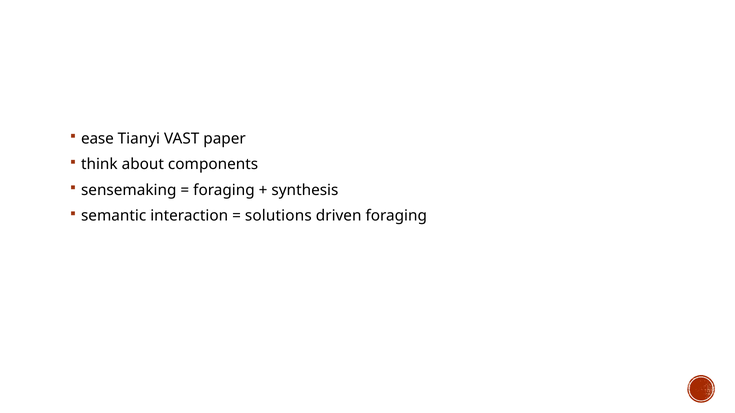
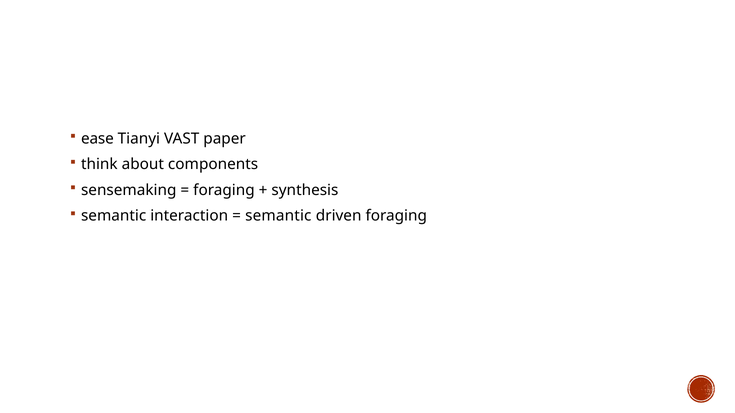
solutions: solutions -> semantic (278, 216)
